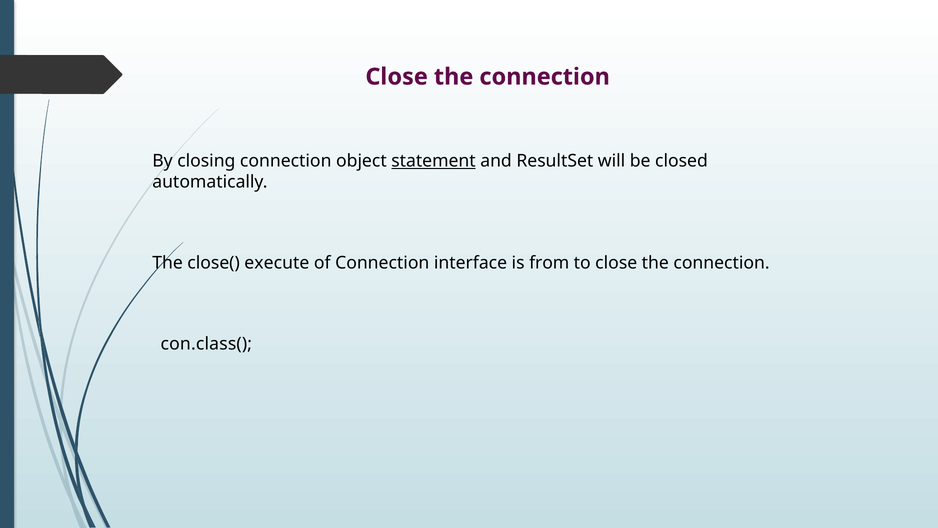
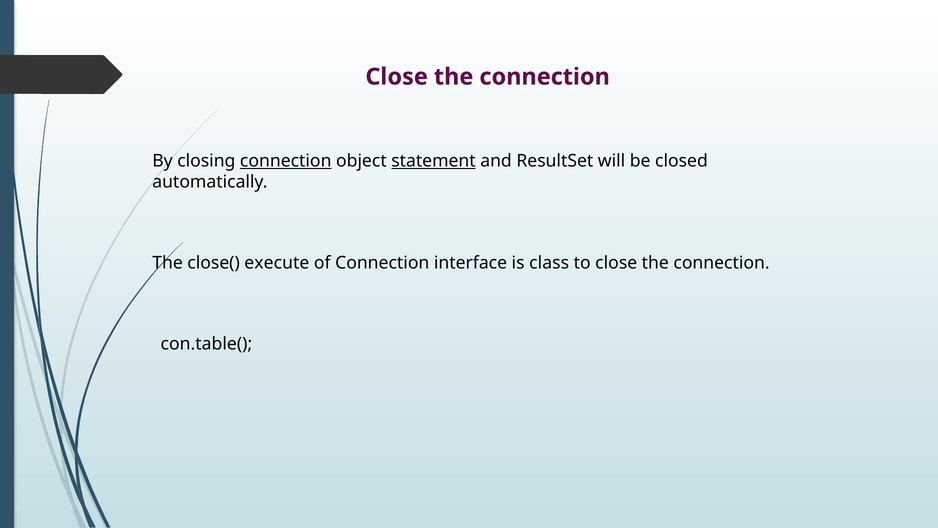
connection underline: none -> present (286, 161)
from: from -> class (549, 263)
con.class(: con.class( -> con.table( (206, 343)
